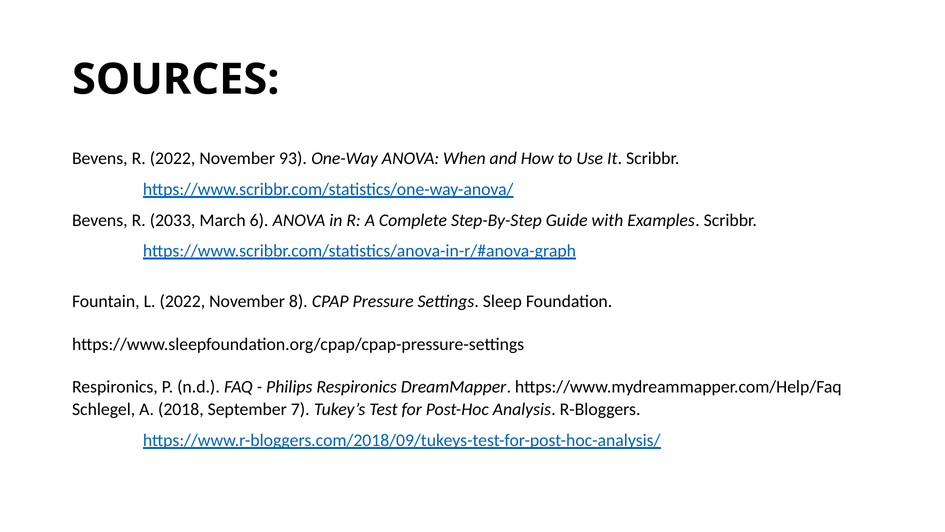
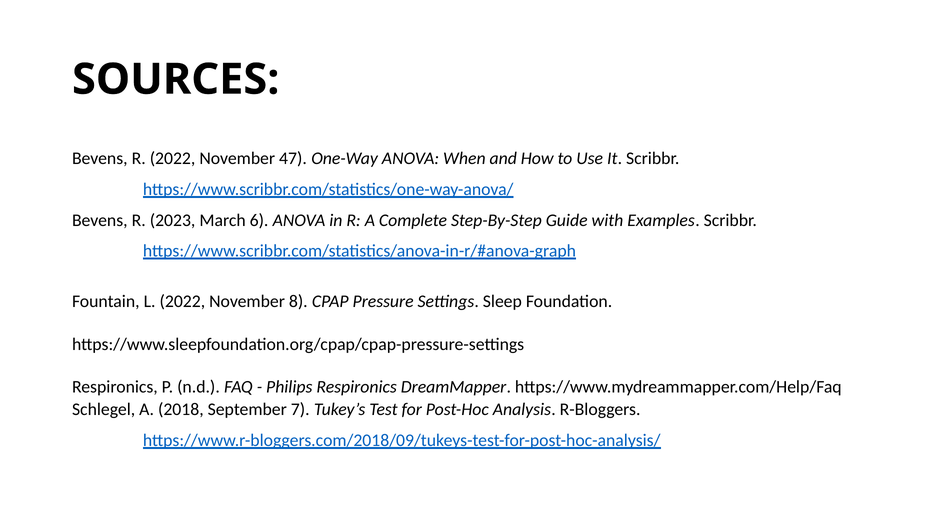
93: 93 -> 47 (293, 158)
2033: 2033 -> 2023 (173, 220)
